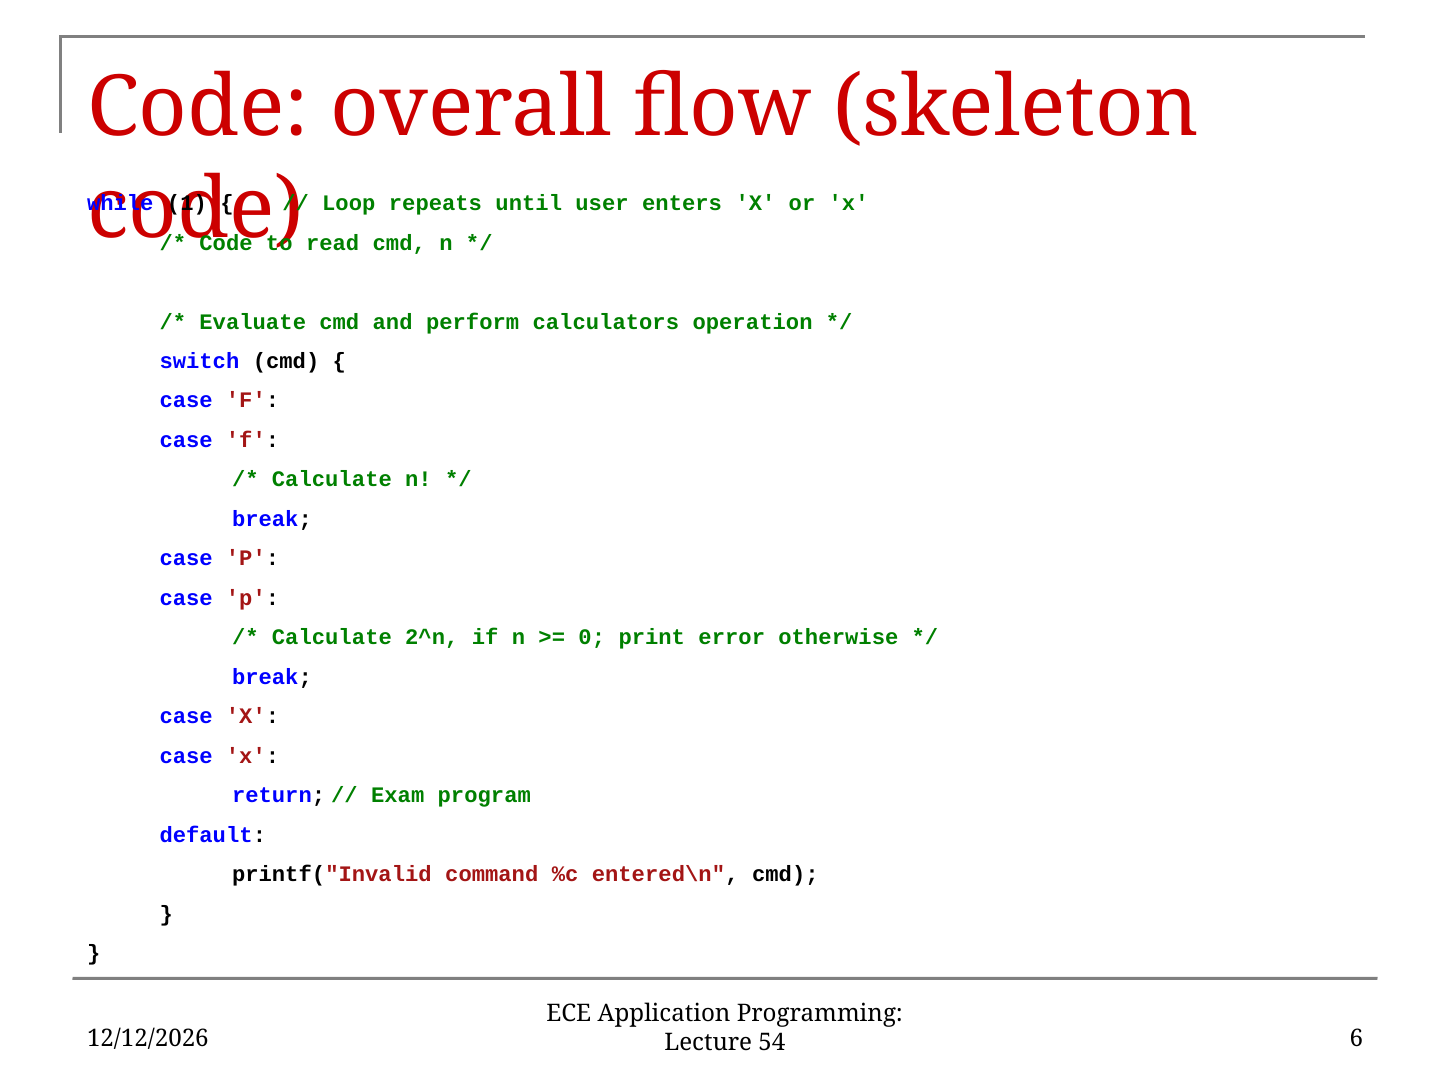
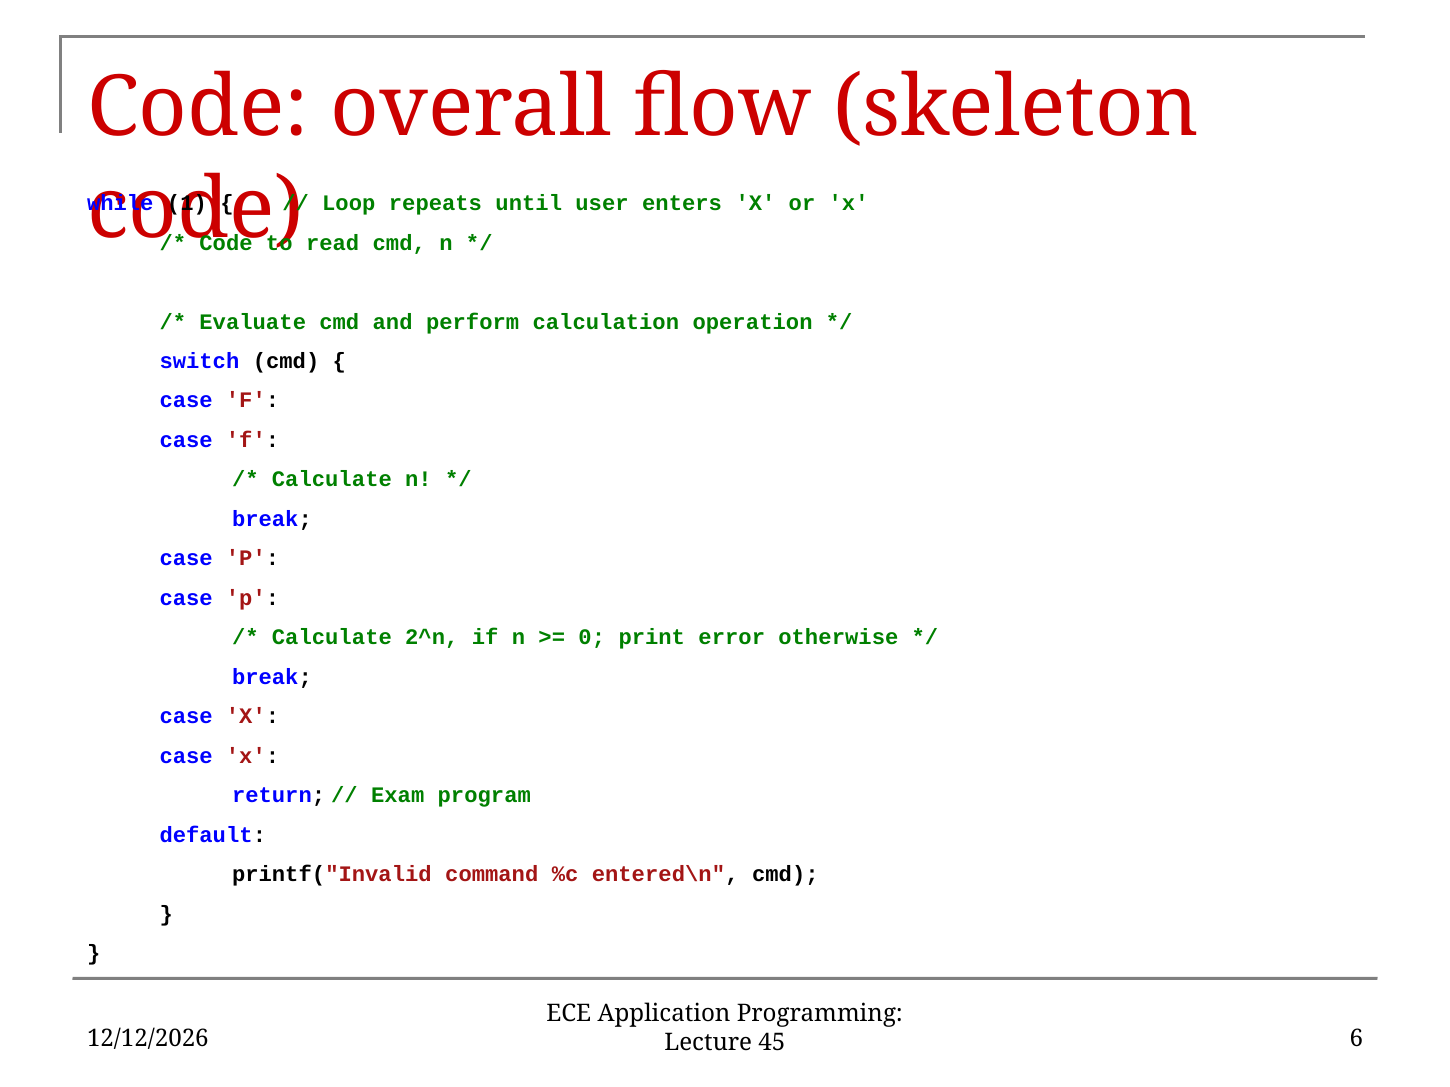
calculators: calculators -> calculation (606, 322)
54: 54 -> 45 (772, 1043)
